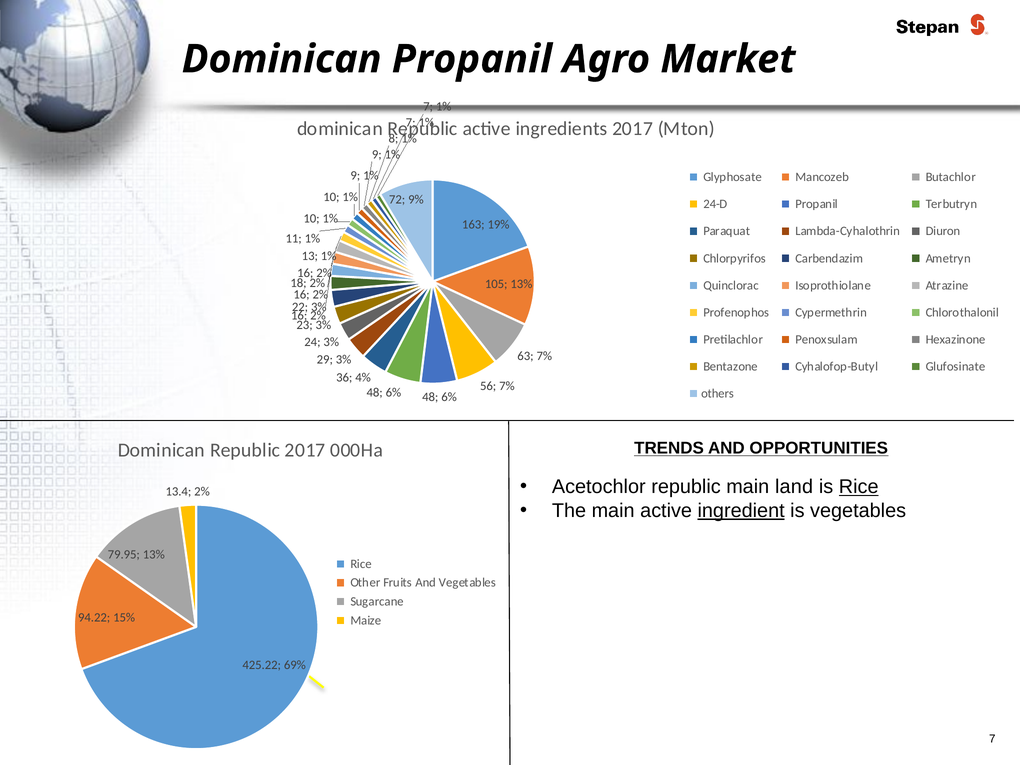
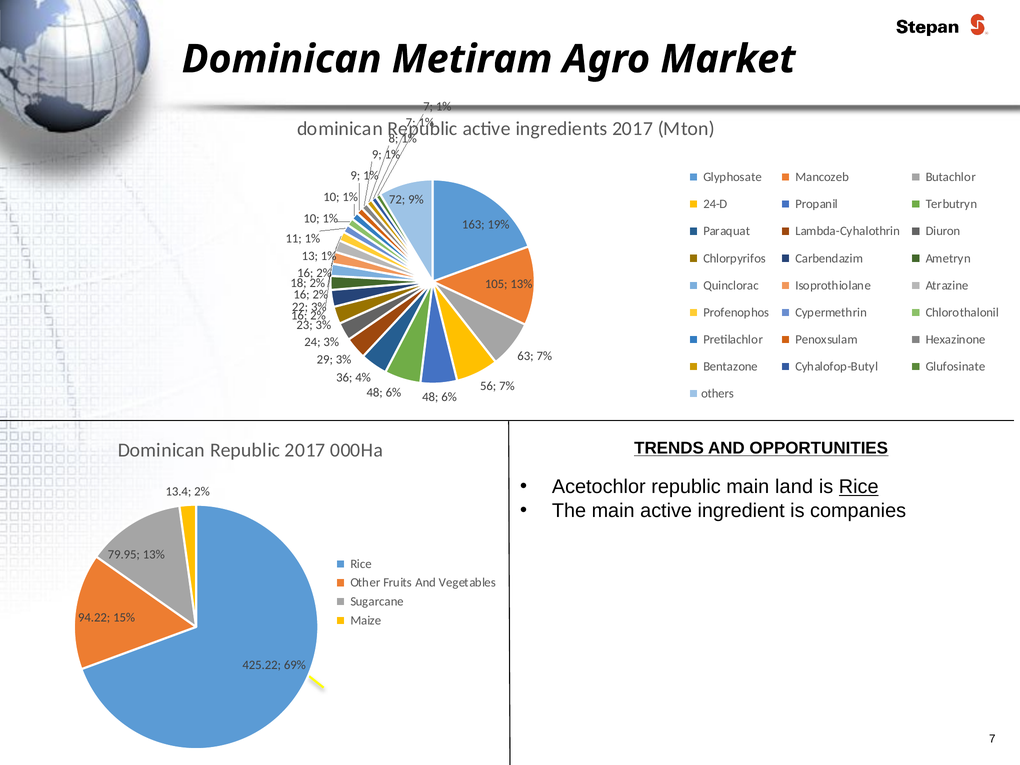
Dominican Propanil: Propanil -> Metiram (472, 59)
ingredient underline: present -> none (741, 511)
is vegetables: vegetables -> companies (858, 511)
